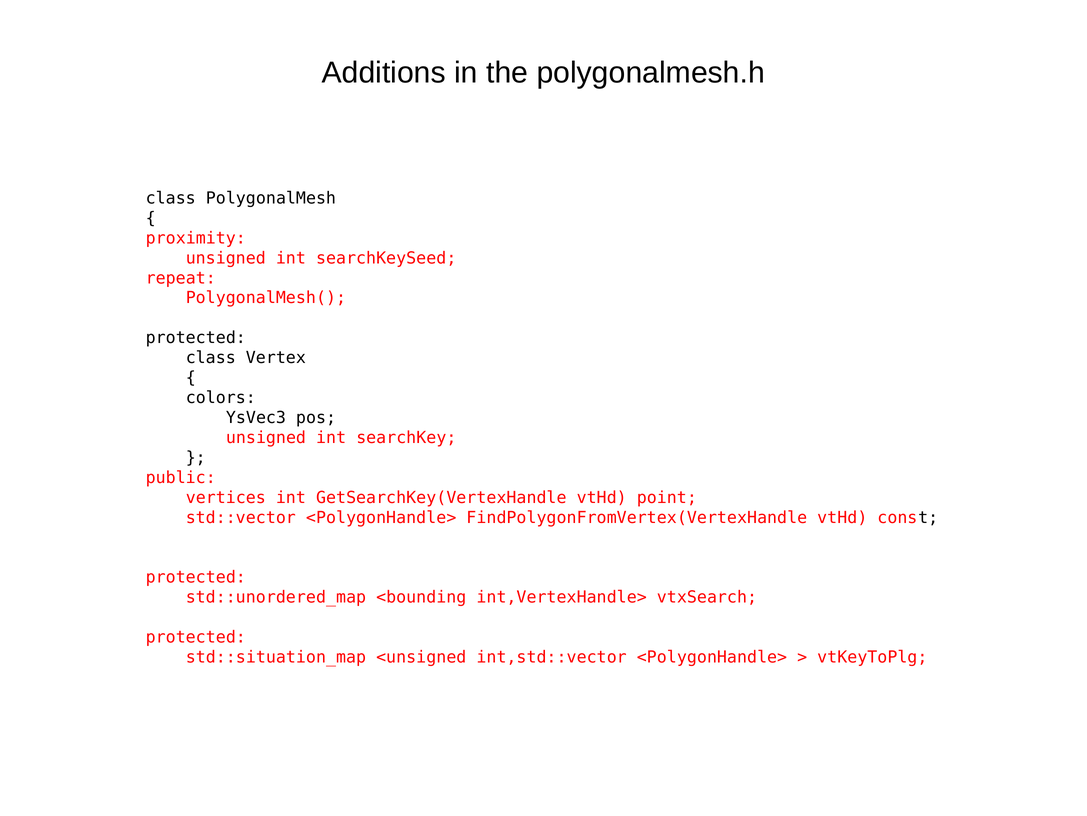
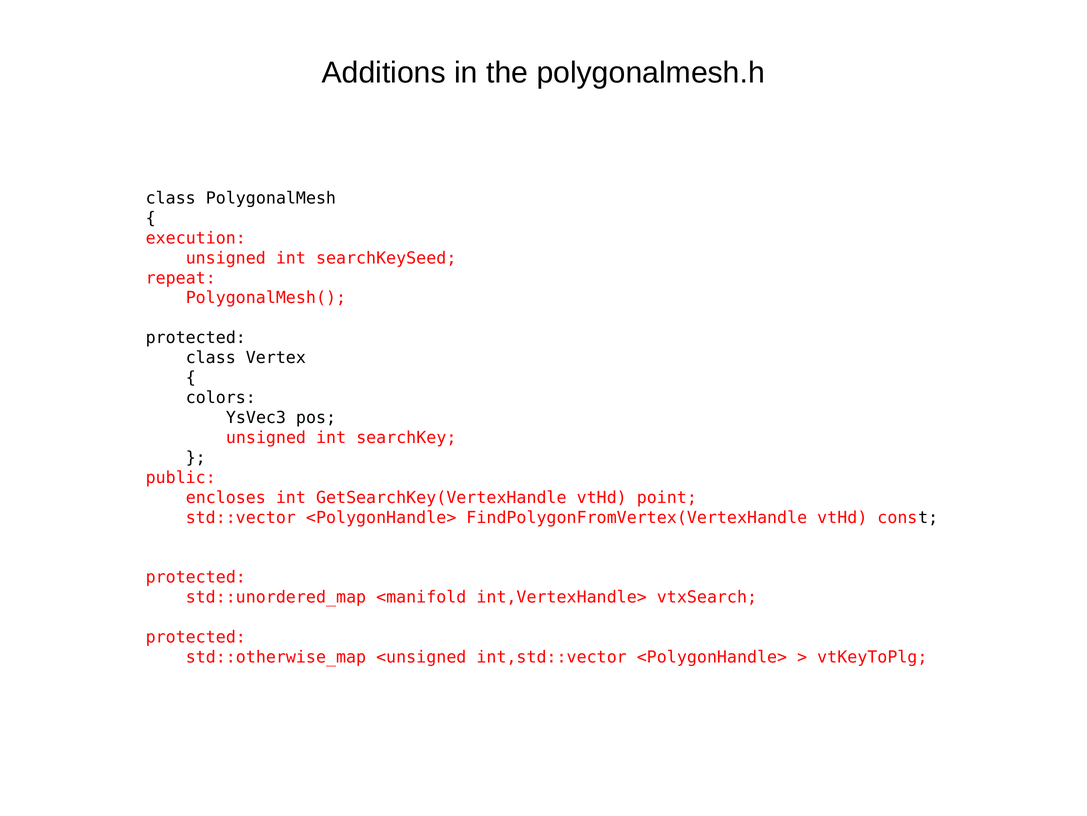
proximity: proximity -> execution (196, 238)
vertices: vertices -> encloses (226, 497)
<bounding: <bounding -> <manifold (421, 597)
std::situation_map: std::situation_map -> std::otherwise_map (276, 657)
